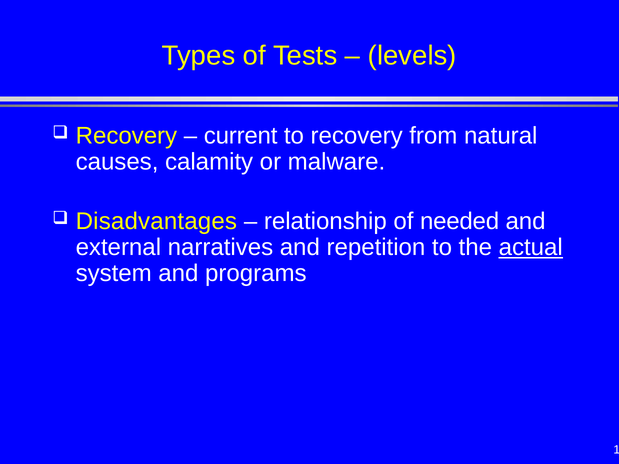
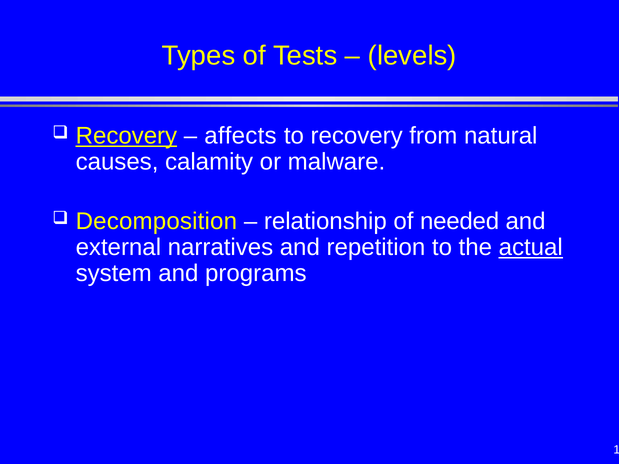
Recovery underline: none -> present (126, 136)
current: current -> affects (240, 136)
Disadvantages: Disadvantages -> Decomposition (156, 222)
